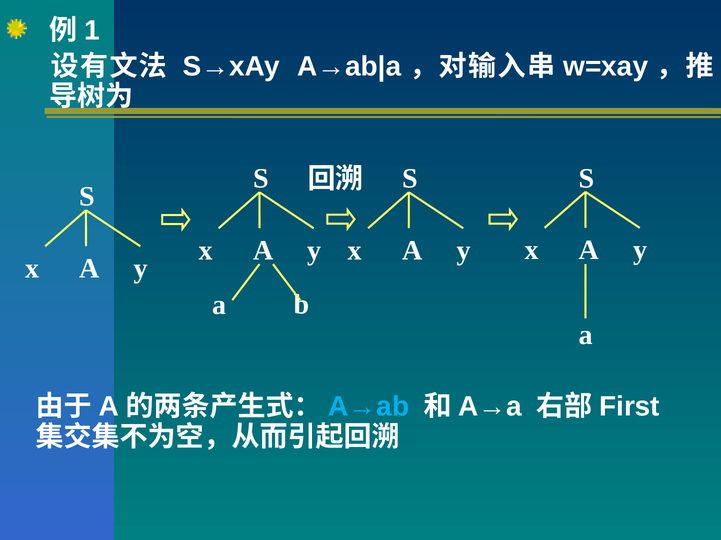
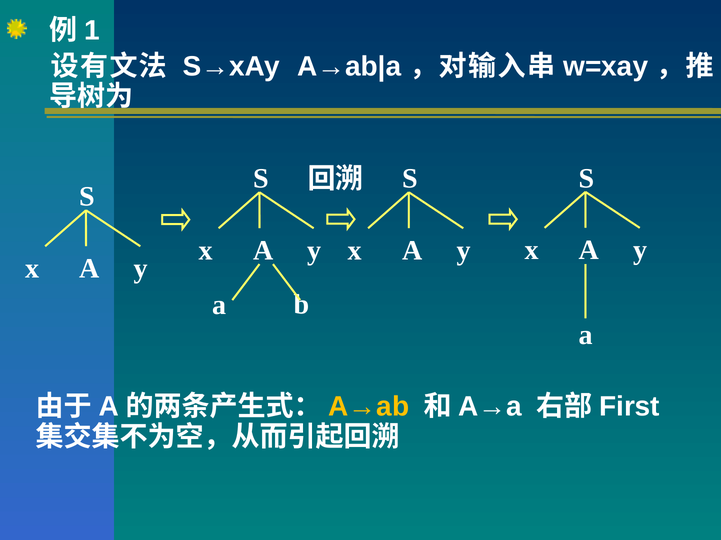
A→ab colour: light blue -> yellow (369, 407)
